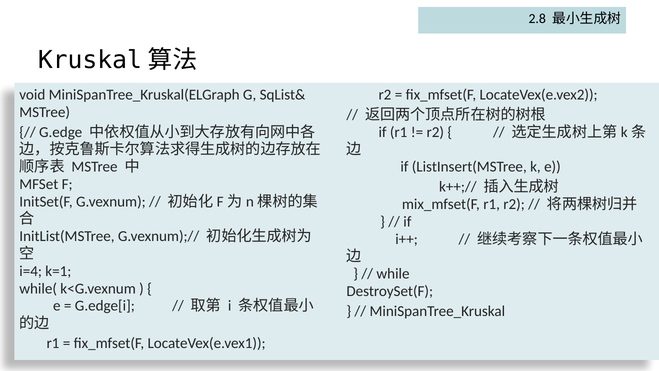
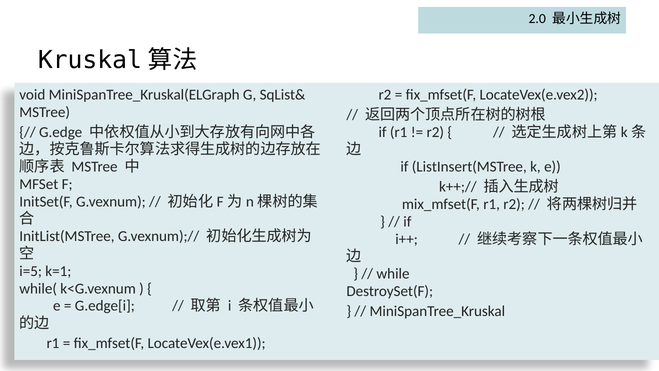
2.8: 2.8 -> 2.0 (537, 19)
i=4: i=4 -> i=5 (31, 271)
